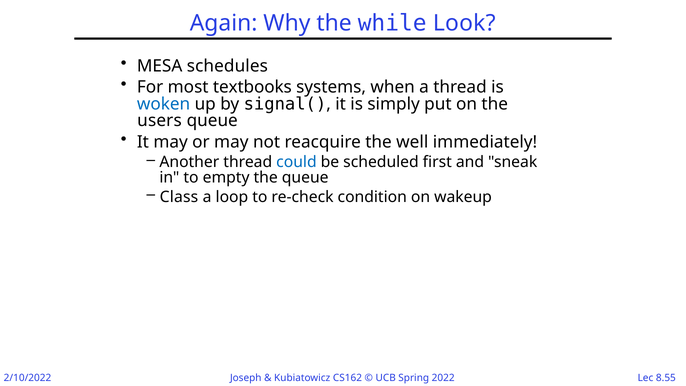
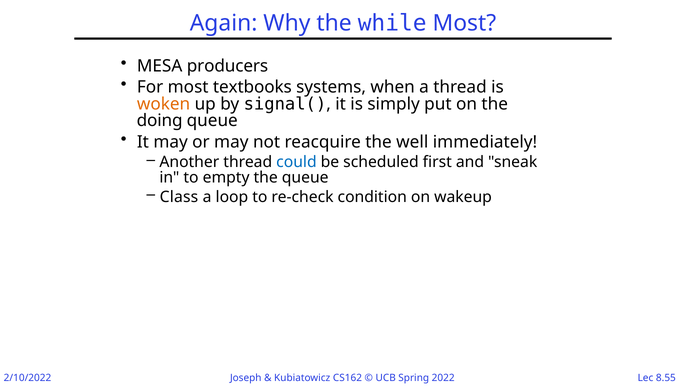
while Look: Look -> Most (464, 23)
schedules: schedules -> producers (227, 66)
woken colour: blue -> orange (164, 104)
users: users -> doing (160, 121)
